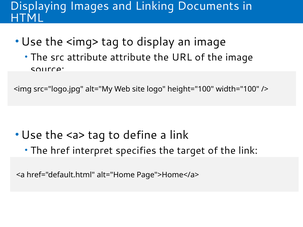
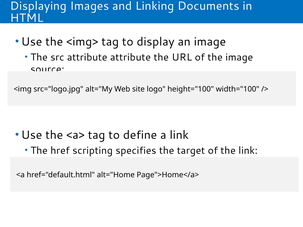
interpret: interpret -> scripting (93, 151)
